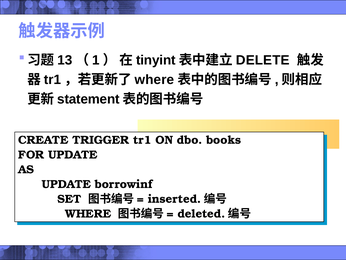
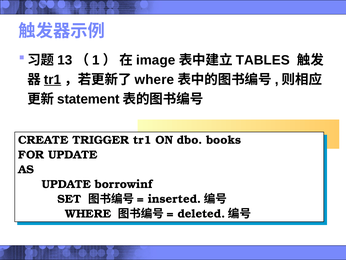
tinyint: tinyint -> image (156, 60)
DELETE: DELETE -> TABLES (263, 60)
tr1 underline: none -> present (53, 79)
